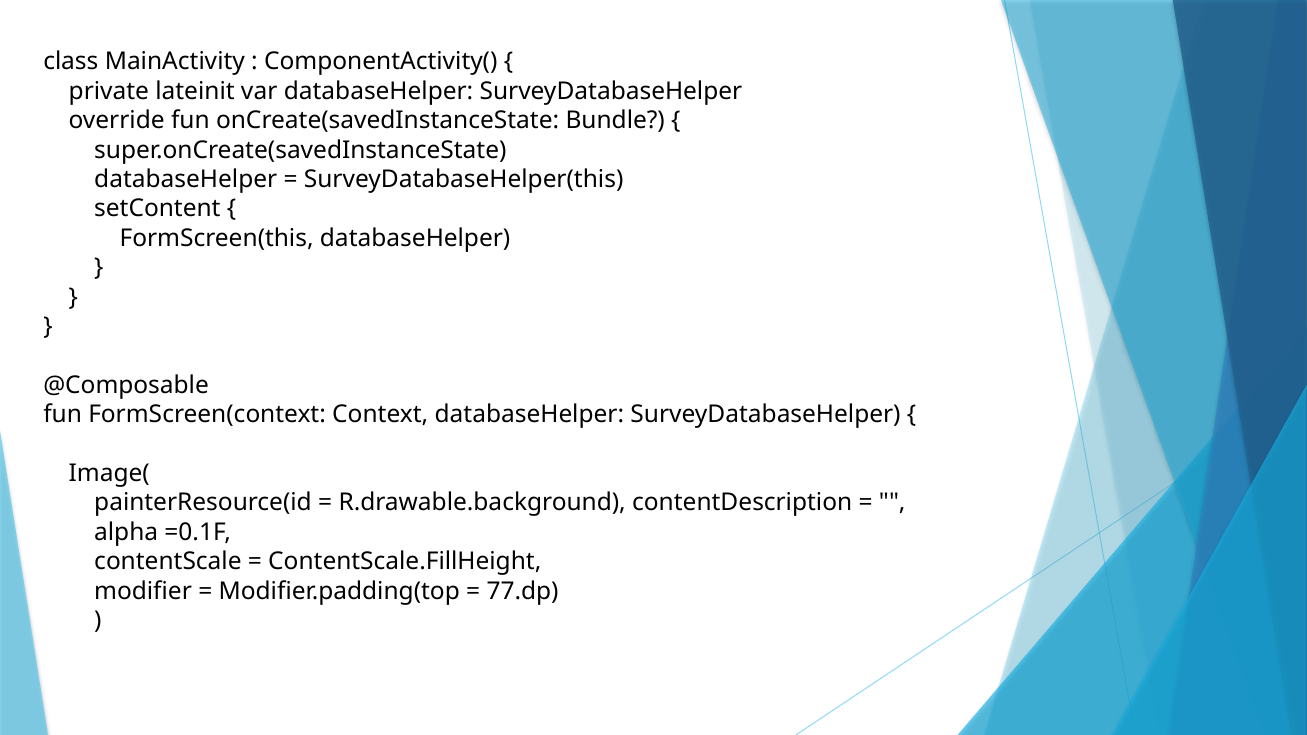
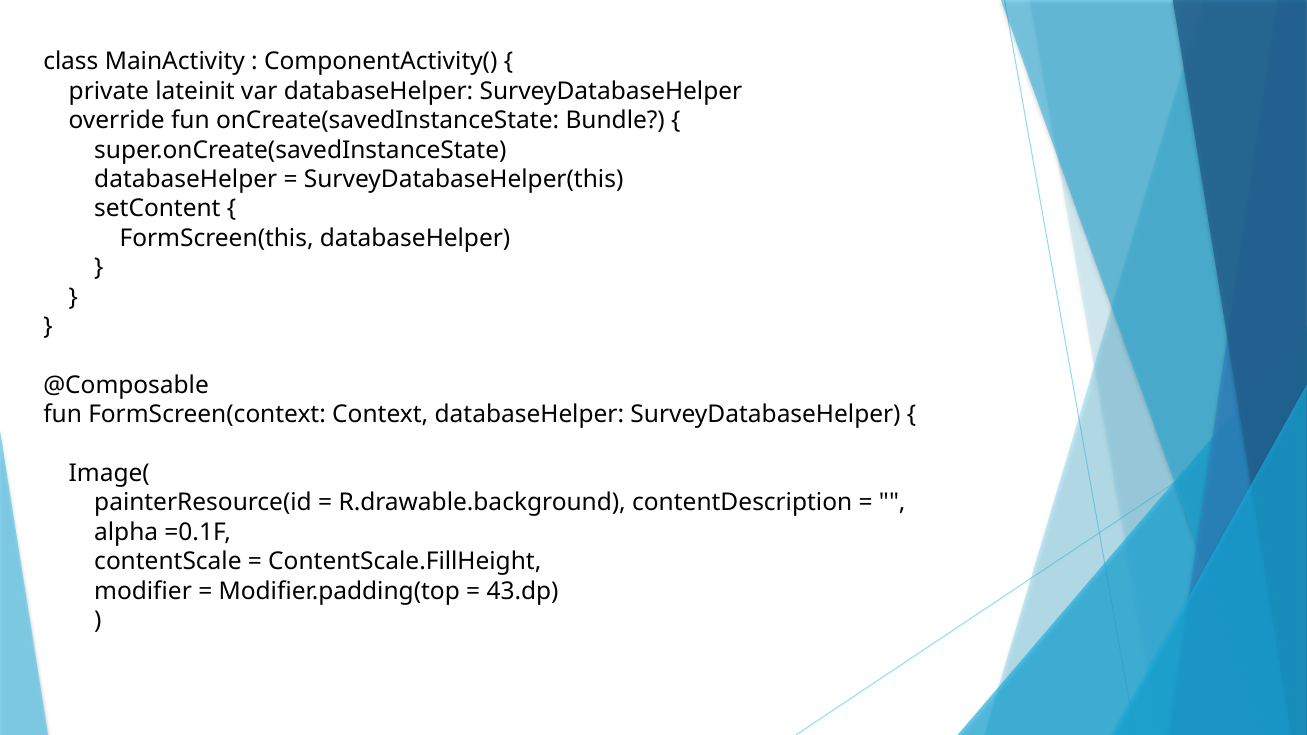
77.dp: 77.dp -> 43.dp (523, 591)
